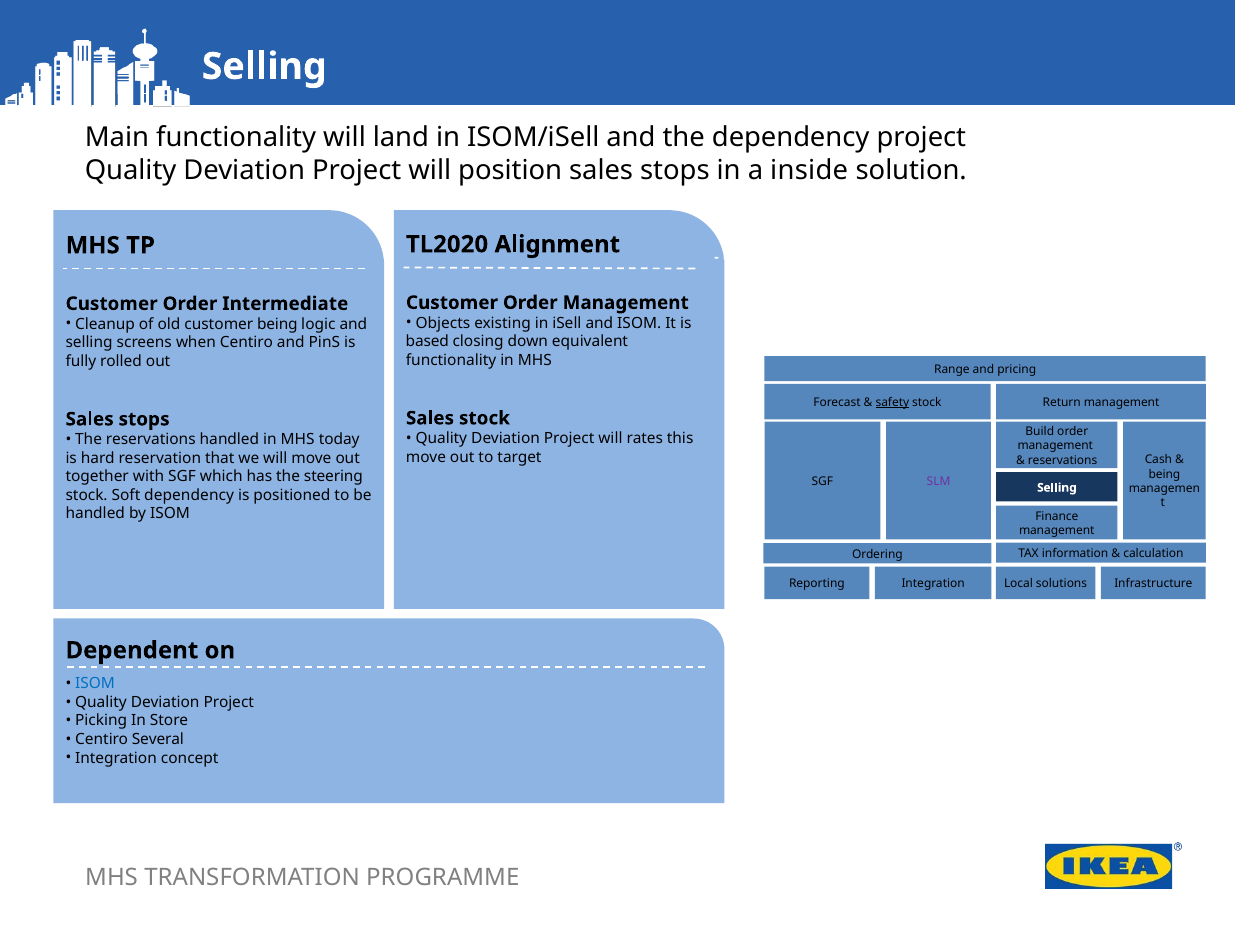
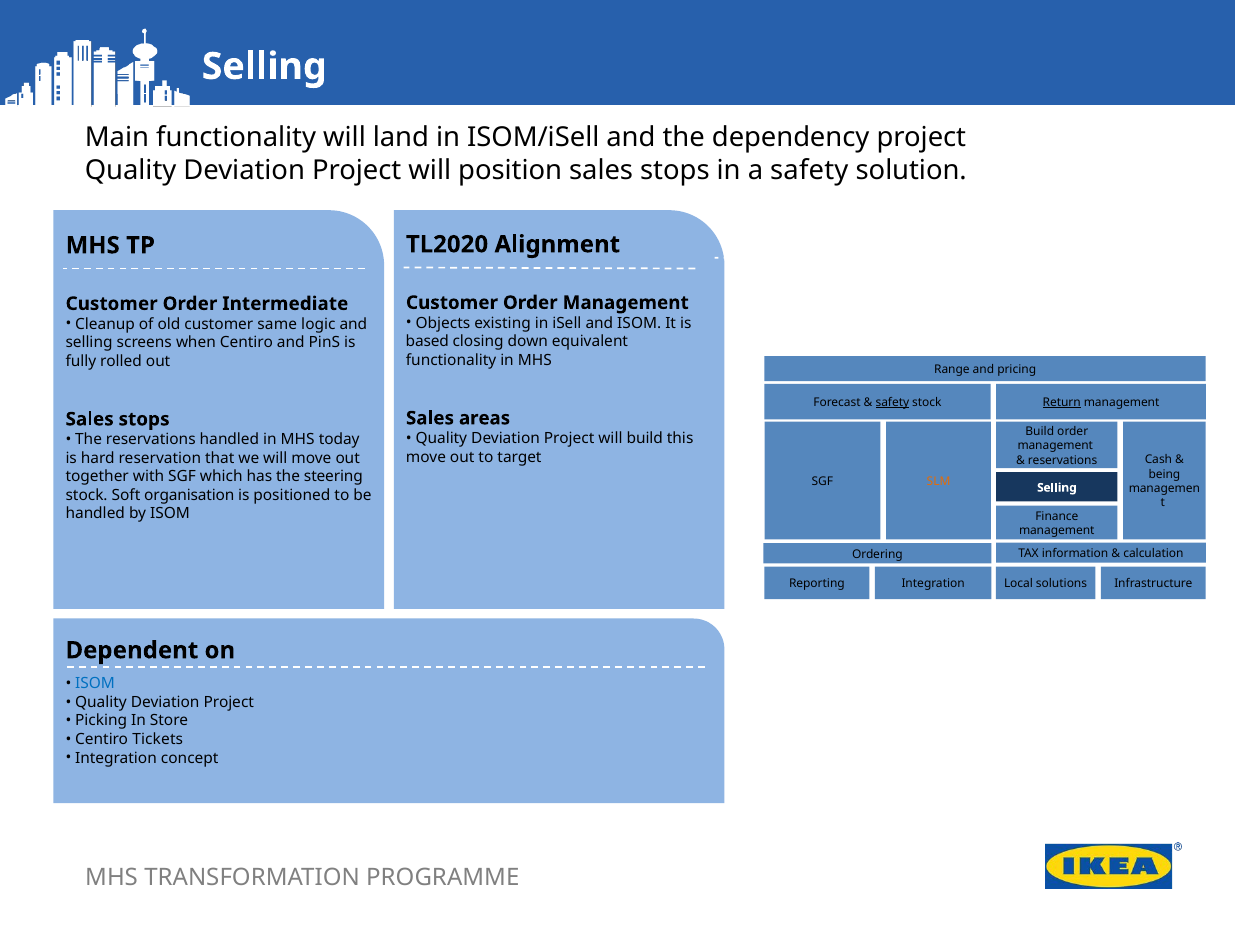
a inside: inside -> safety (809, 170)
customer being: being -> same (277, 324)
Return underline: none -> present (1062, 403)
Sales stock: stock -> areas (485, 418)
will rates: rates -> build (645, 439)
SLM colour: purple -> orange (939, 481)
Soft dependency: dependency -> organisation (189, 495)
Several: Several -> Tickets (158, 740)
